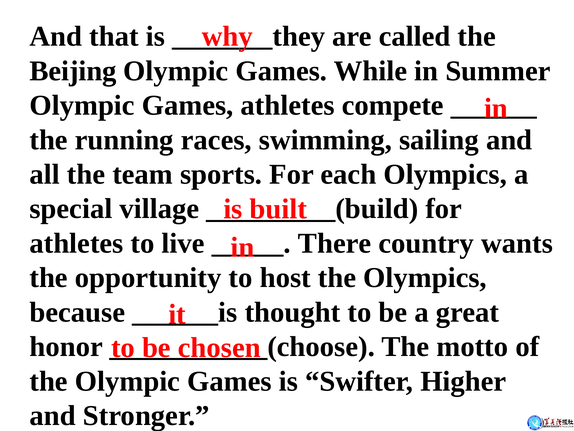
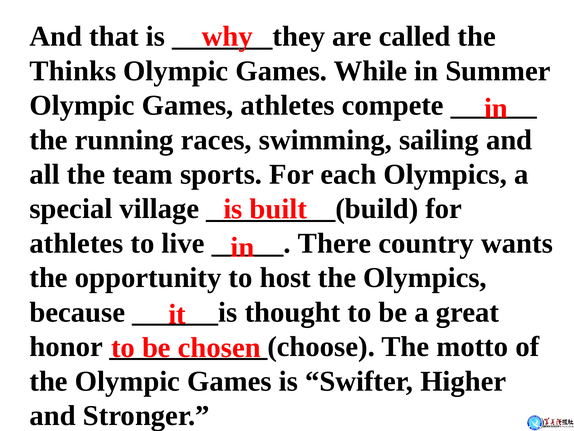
Beijing: Beijing -> Thinks (73, 71)
